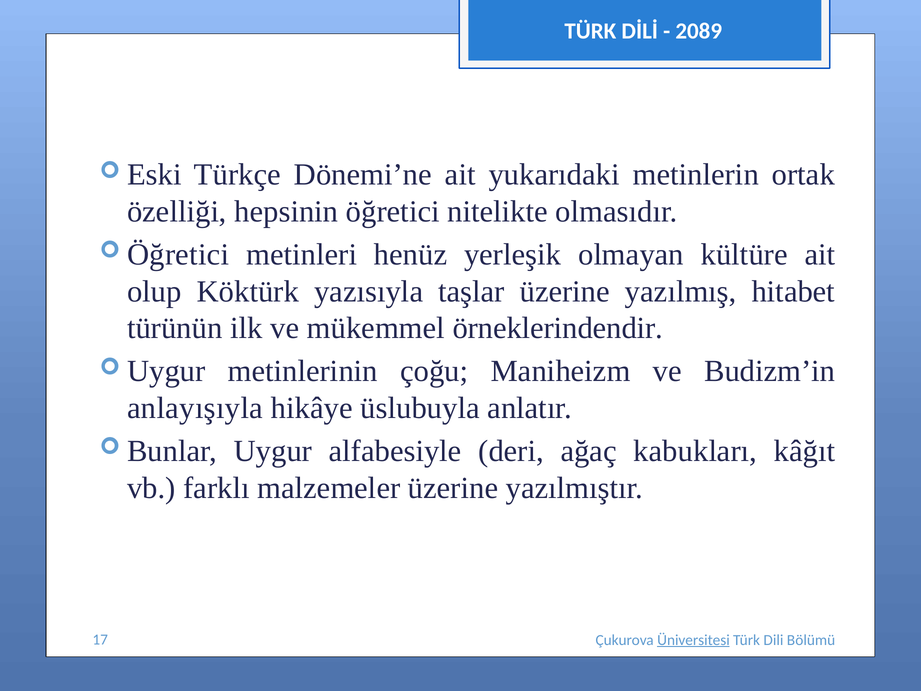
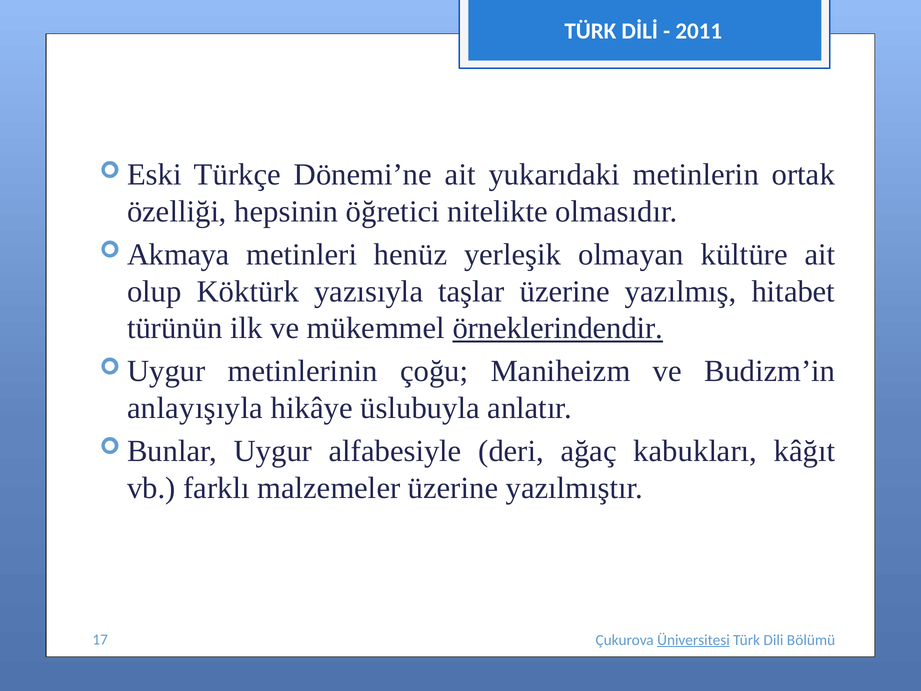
2089: 2089 -> 2011 (699, 31)
Öğretici: Öğretici -> Akmaya (178, 254)
örneklerindendir underline: none -> present (558, 328)
